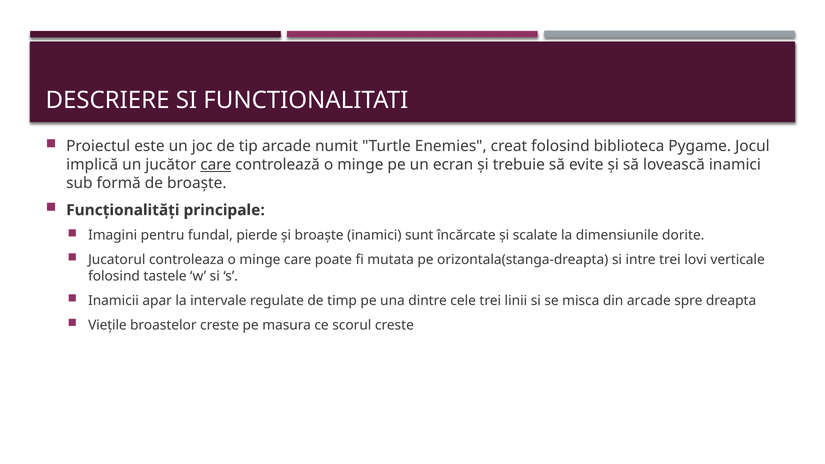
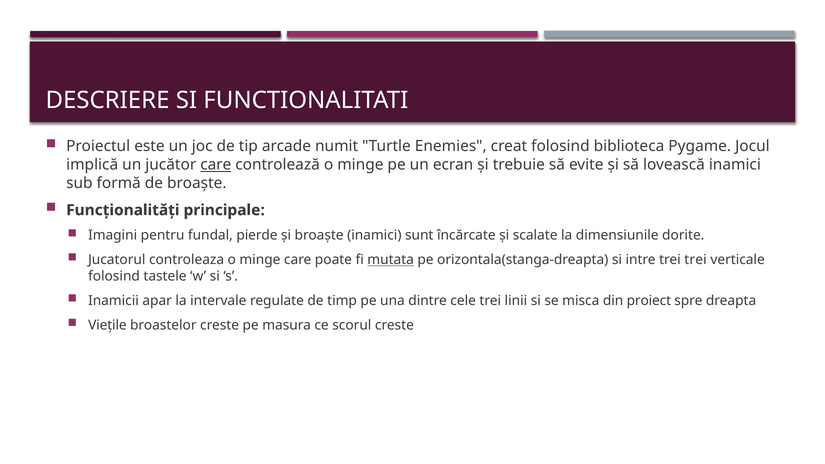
mutata underline: none -> present (391, 260)
trei lovi: lovi -> trei (696, 260)
din arcade: arcade -> proiect (649, 301)
